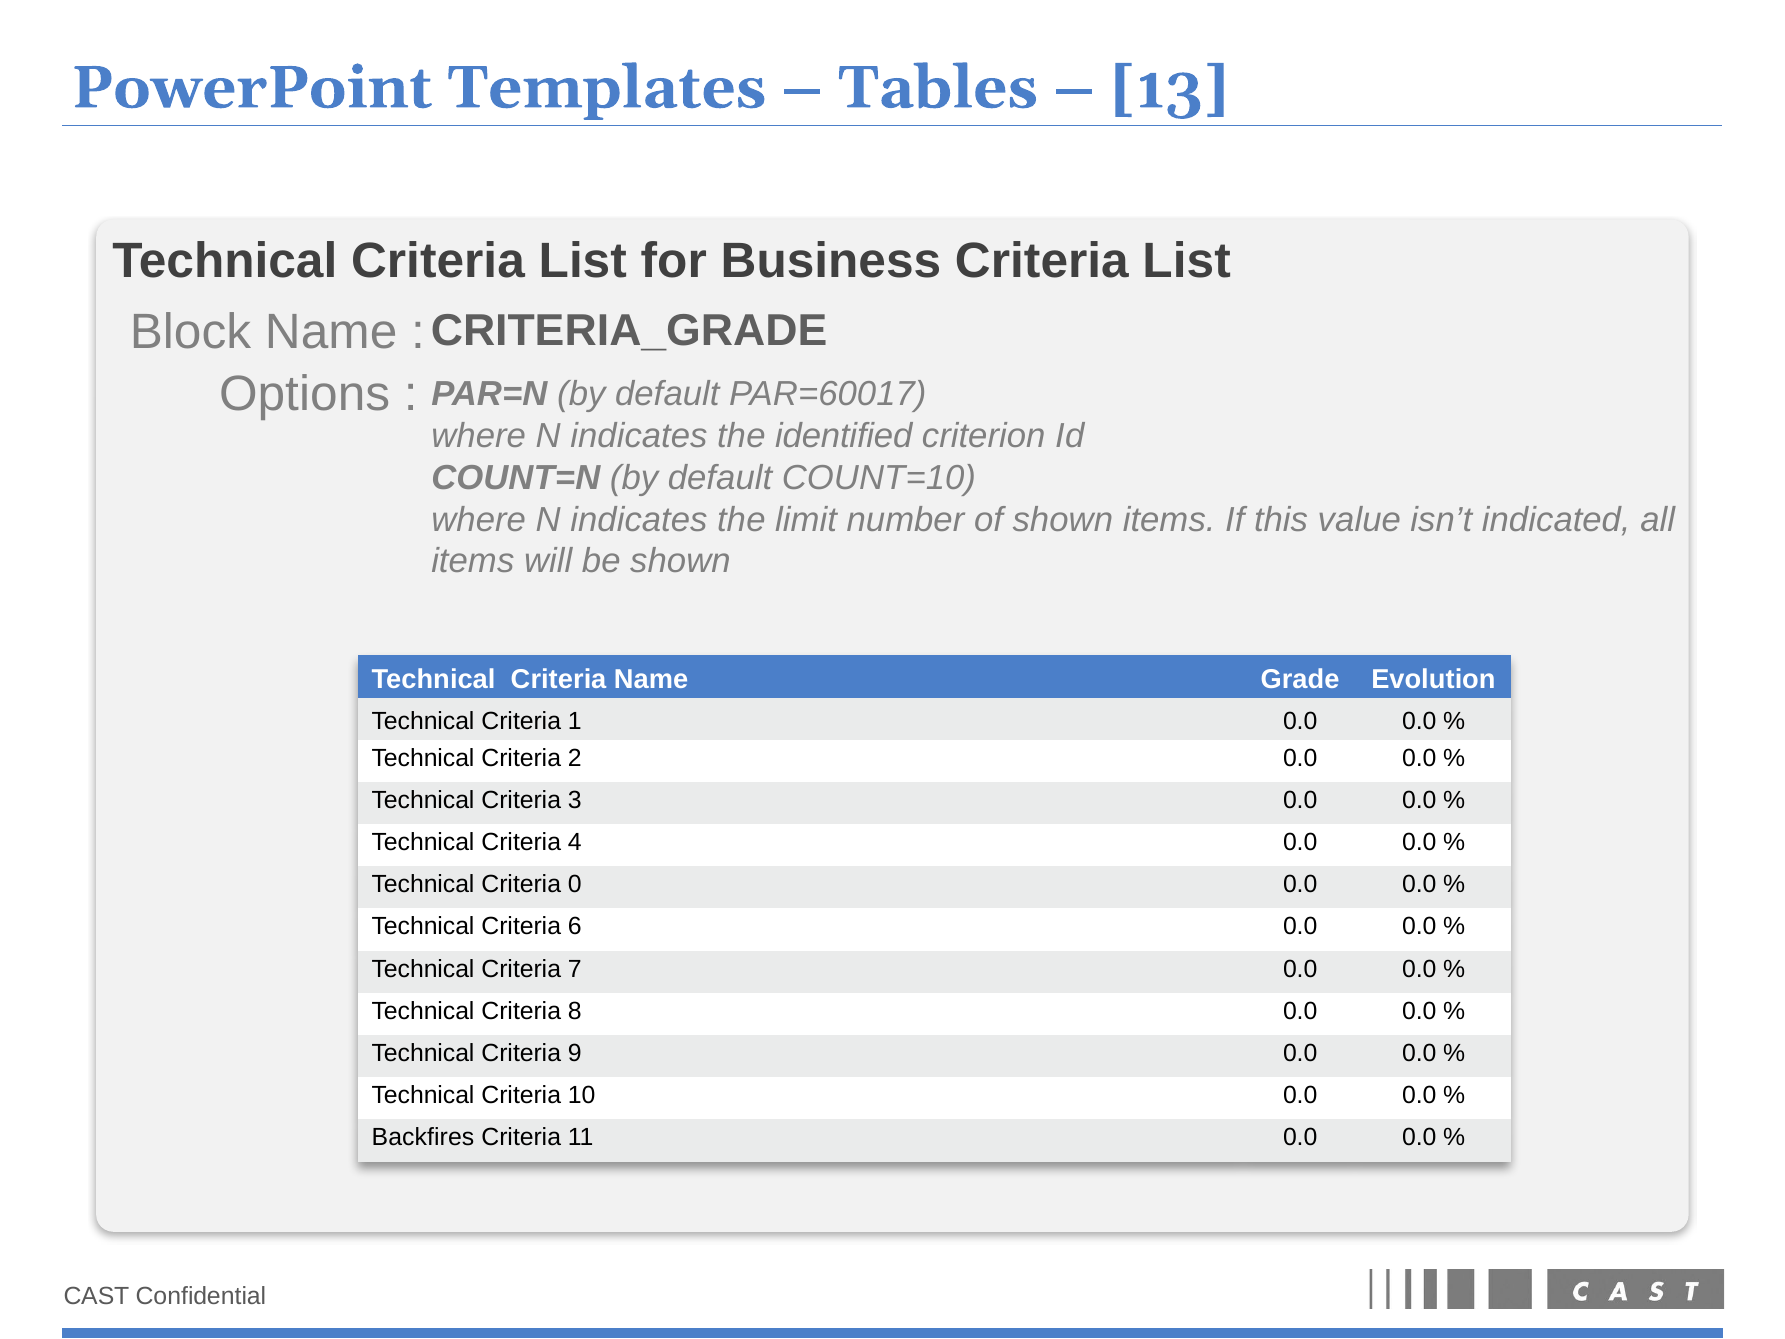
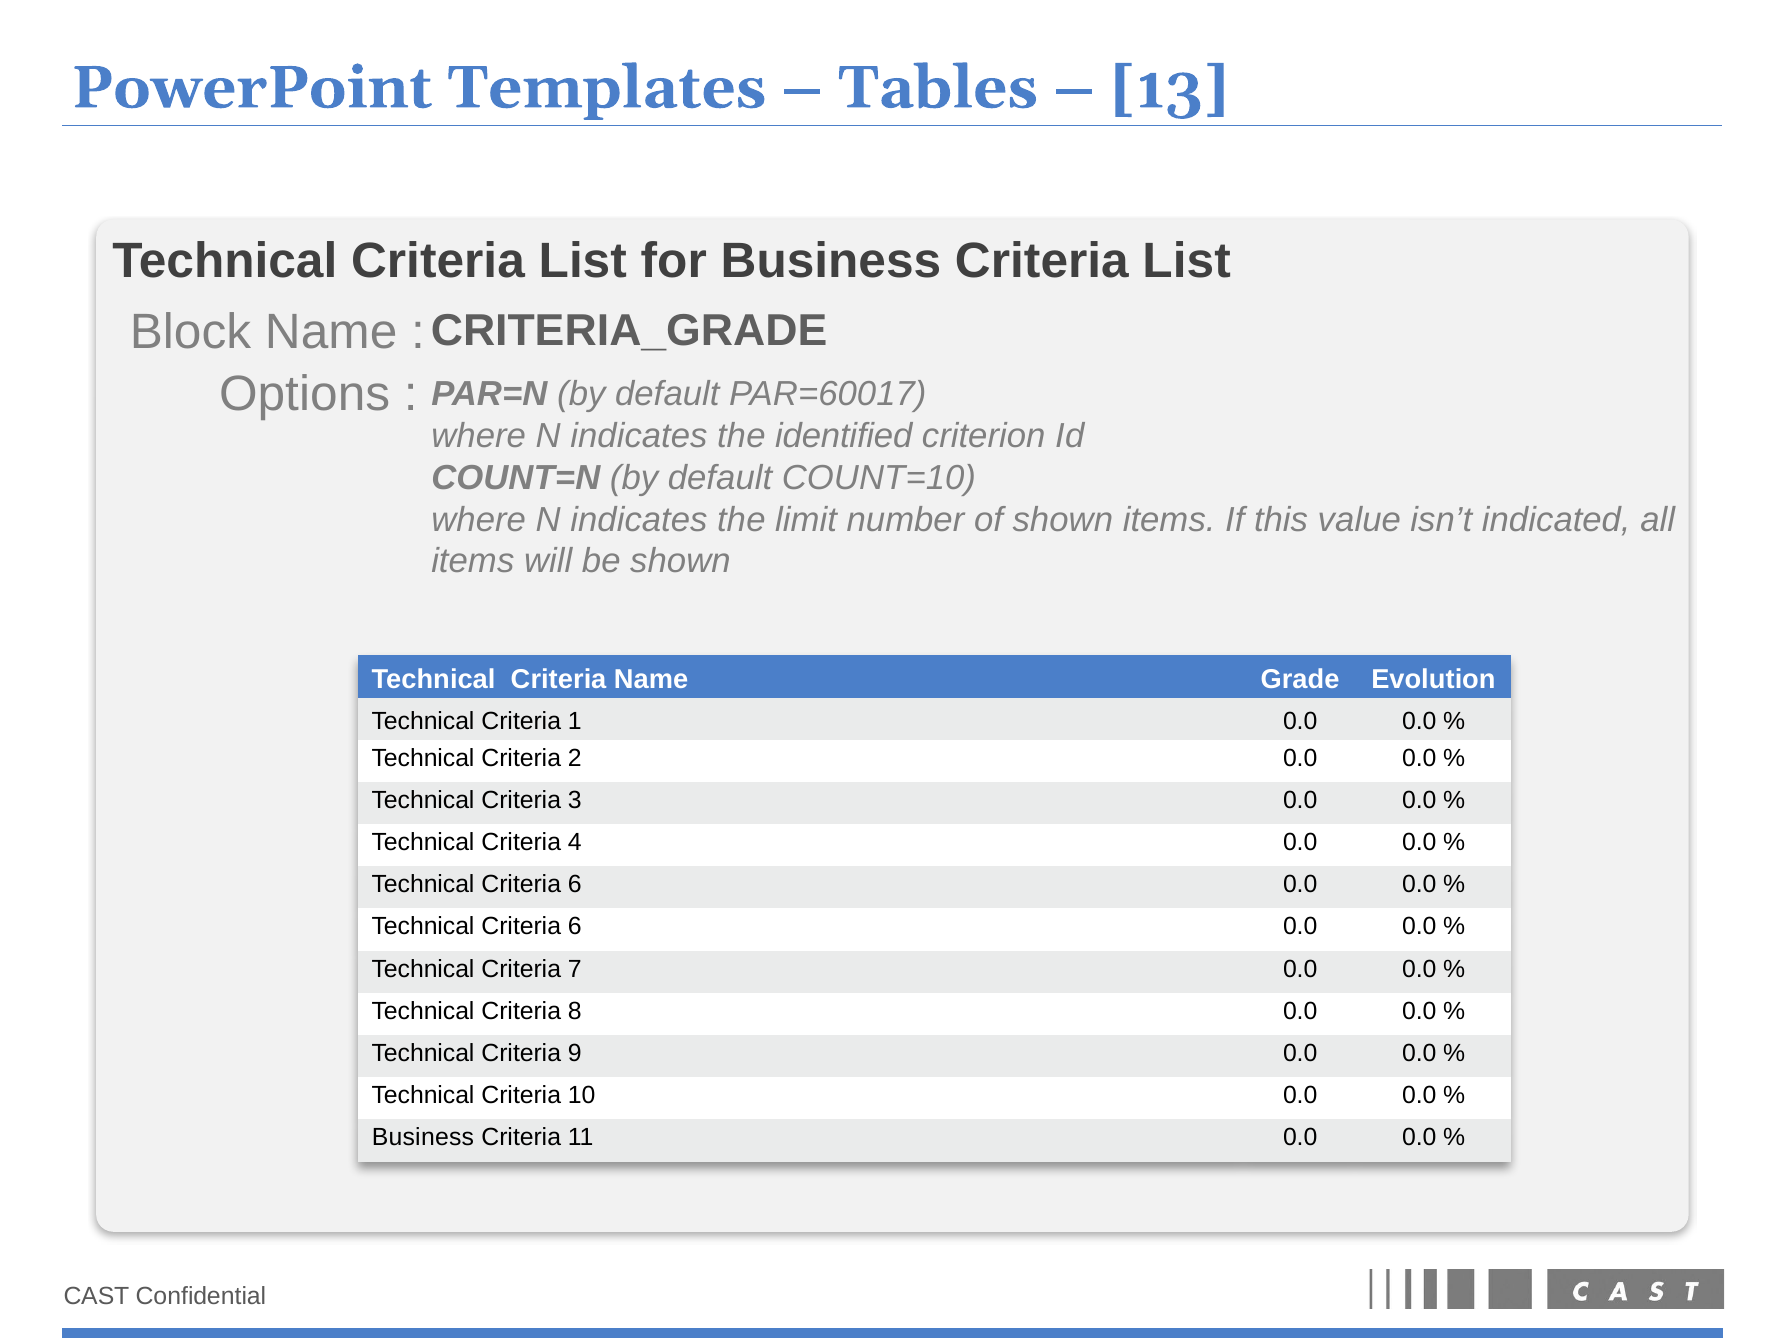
0: 0 -> 6 (575, 884)
Backfires: Backfires -> Business (423, 1137)
